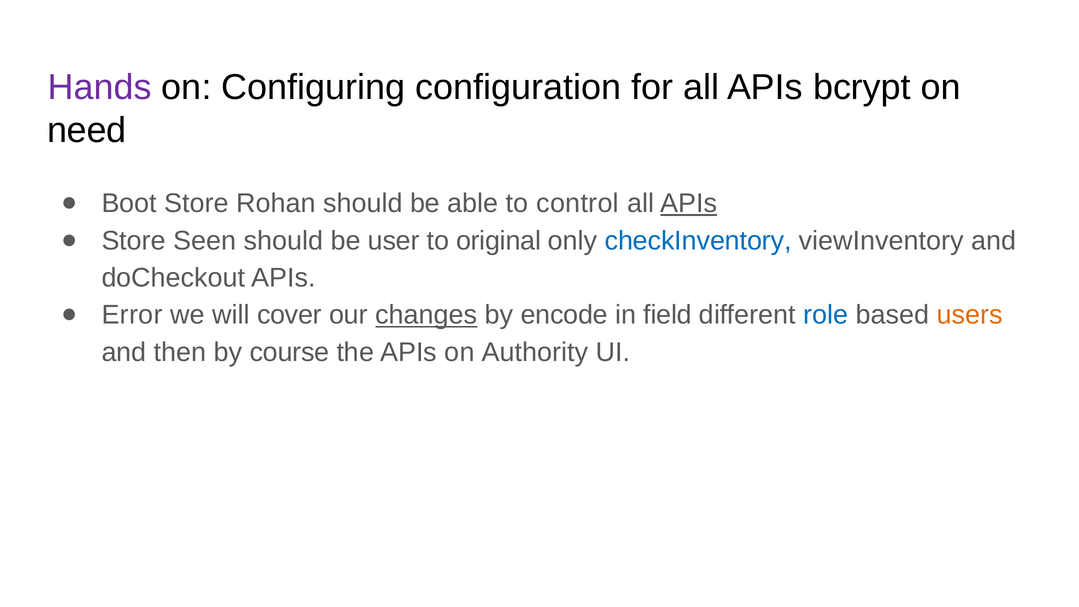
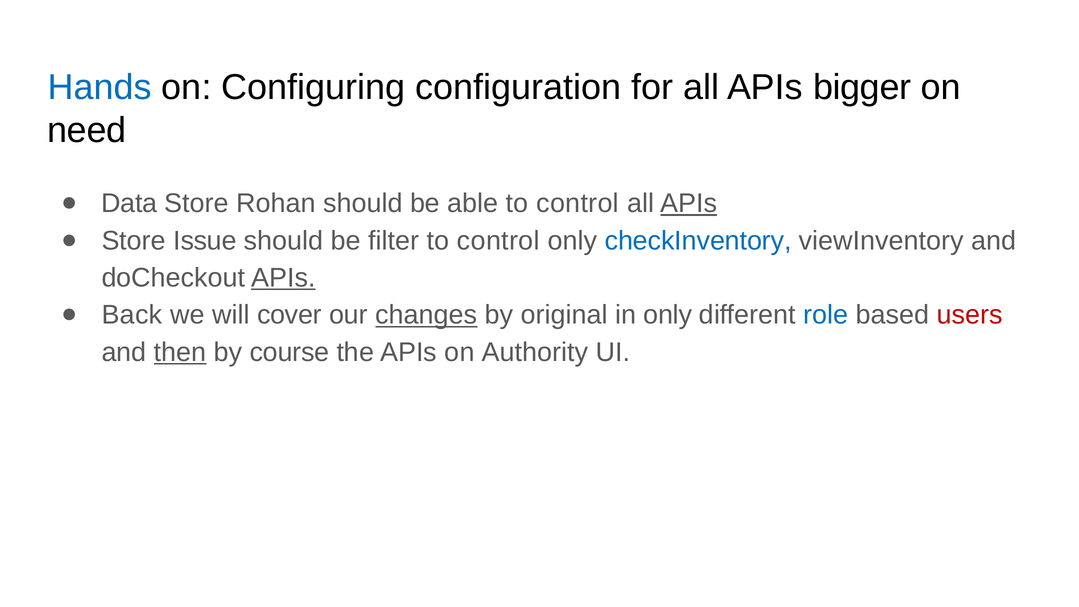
Hands colour: purple -> blue (100, 87)
bcrypt: bcrypt -> bigger (862, 87)
Boot: Boot -> Data (129, 203)
Seen: Seen -> Issue (205, 241)
user: user -> filter (394, 241)
original: original -> control (498, 241)
APIs underline: none -> present (283, 278)
Error: Error -> Back (132, 315)
encode: encode -> original (564, 315)
in field: field -> only (668, 315)
users colour: orange -> red (970, 315)
then underline: none -> present (180, 352)
